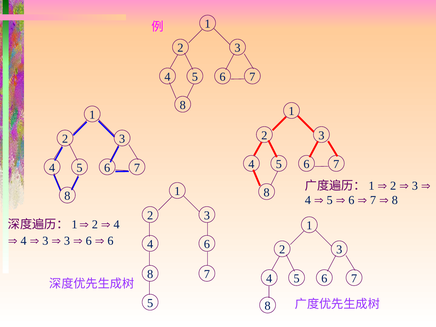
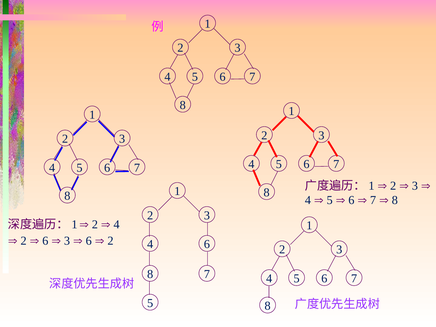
4: 4 -> 2 (24, 241)
3: 3 -> 6 (45, 241)
6: 6 -> 2 (110, 241)
